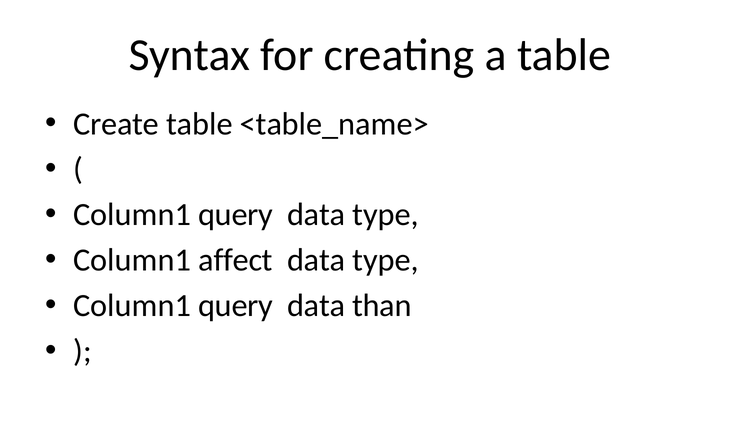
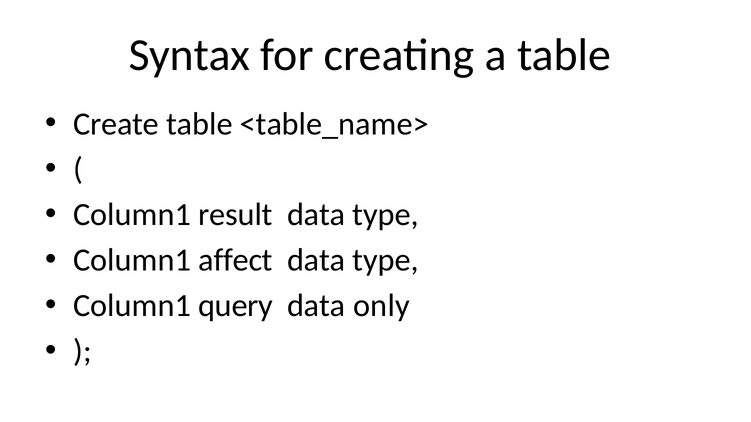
query: query -> result (235, 215)
than: than -> only (382, 306)
